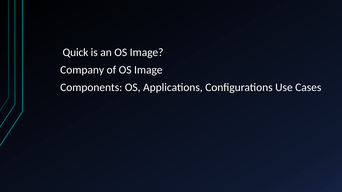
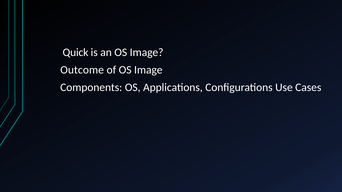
Company: Company -> Outcome (82, 70)
